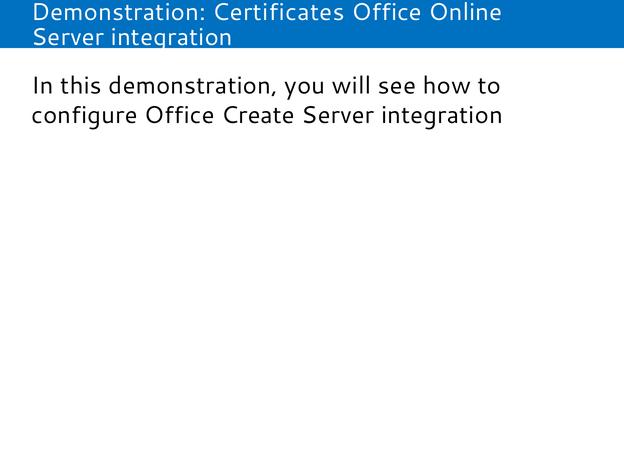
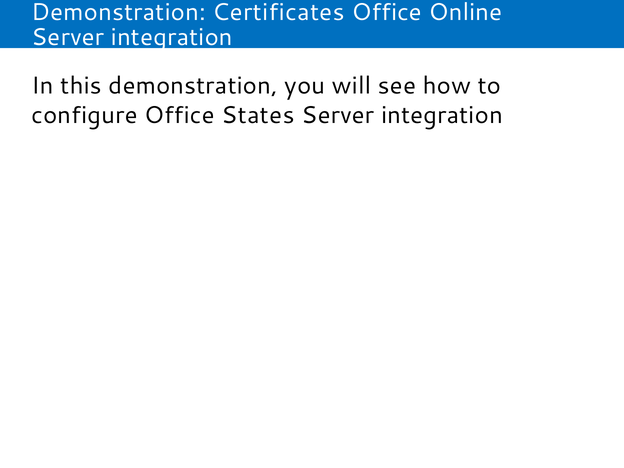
Create: Create -> States (258, 115)
